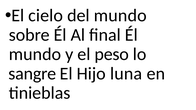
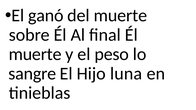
cielo: cielo -> ganó (46, 16)
del mundo: mundo -> muerte (120, 16)
mundo: mundo -> muerte (35, 54)
